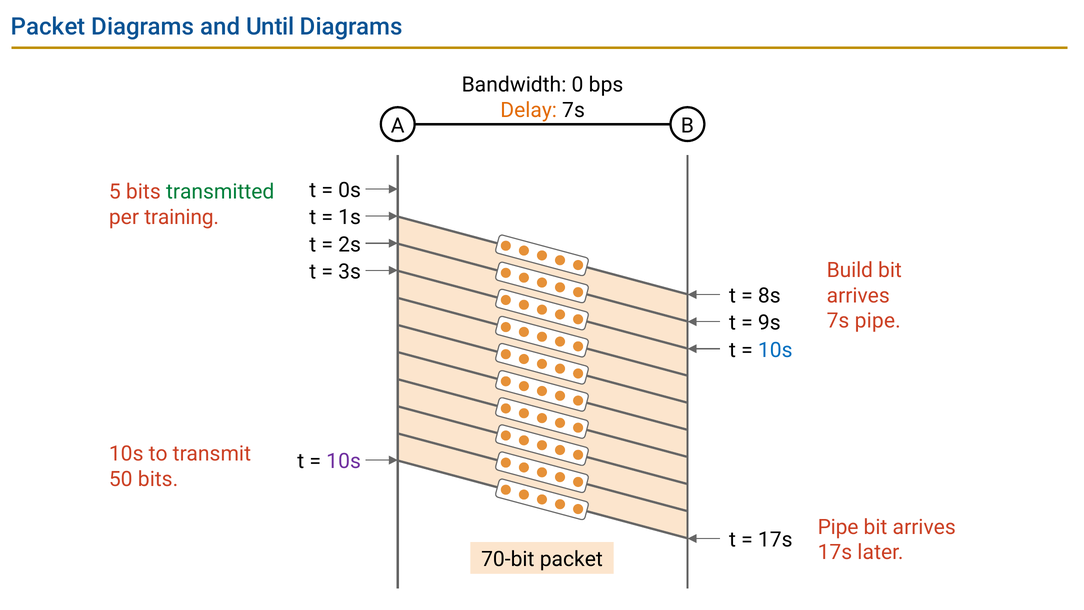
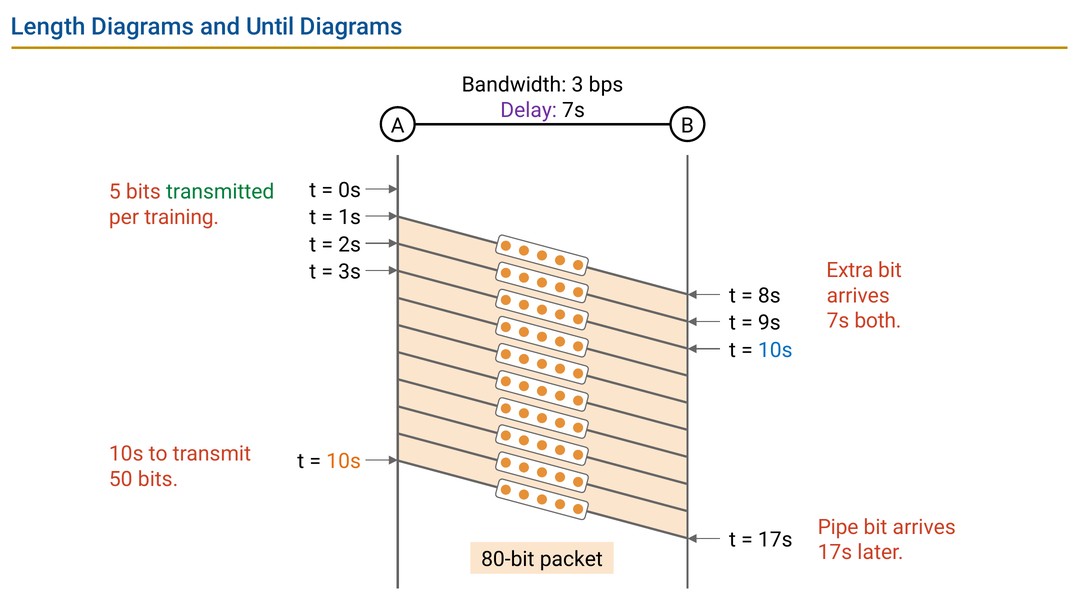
Packet: Packet -> Length (48, 27)
0: 0 -> 3 (578, 85)
Delay colour: orange -> purple (529, 110)
Build: Build -> Extra (850, 270)
7s pipe: pipe -> both (878, 321)
10s colour: purple -> orange (344, 461)
70-bit: 70-bit -> 80-bit (508, 559)
